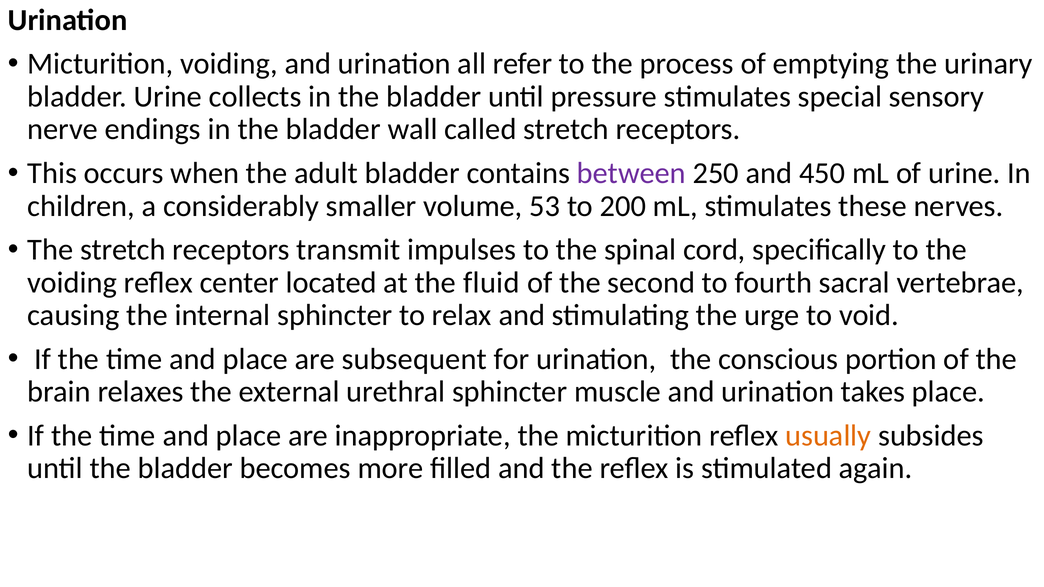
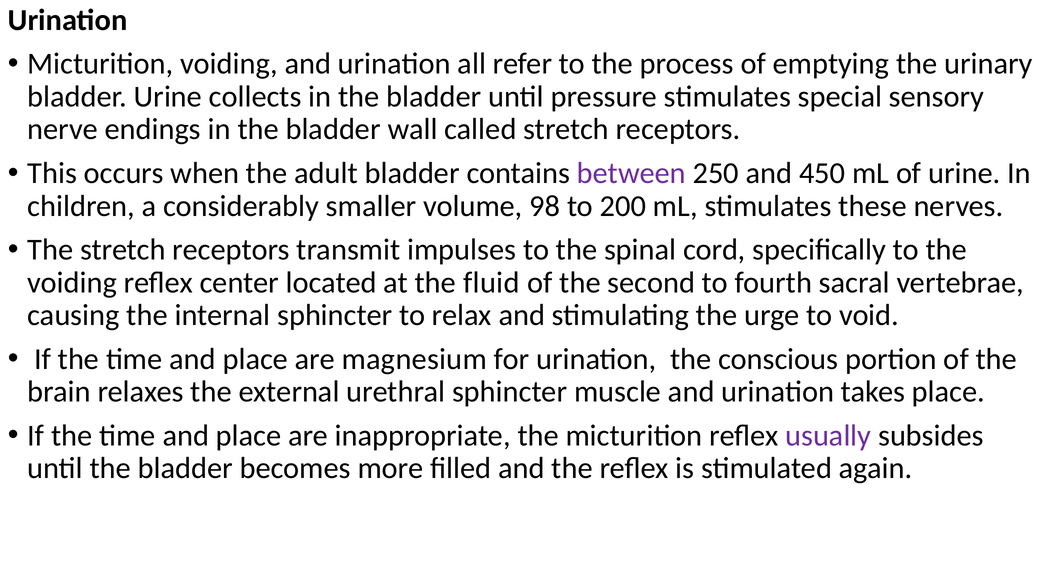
53: 53 -> 98 (545, 206)
subsequent: subsequent -> magnesium (414, 359)
usually colour: orange -> purple (828, 436)
